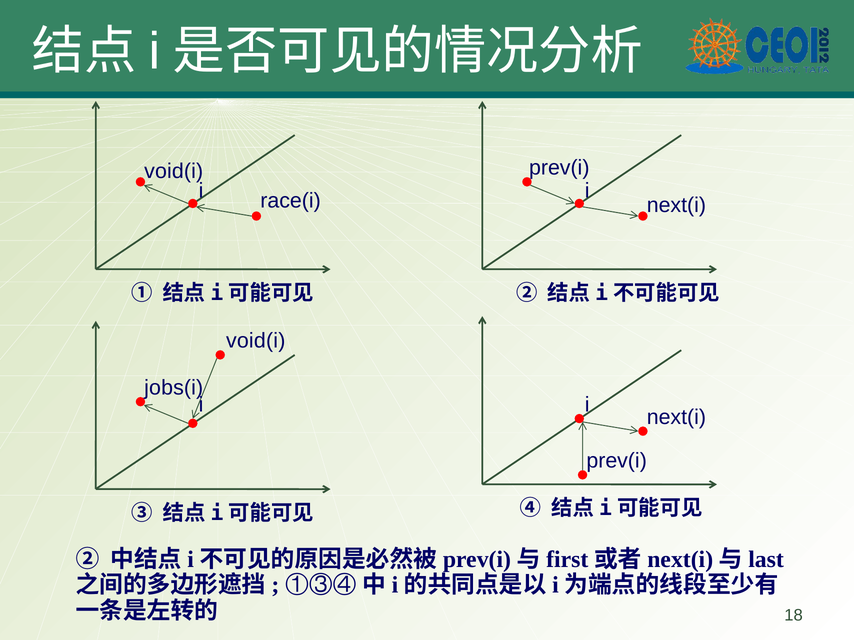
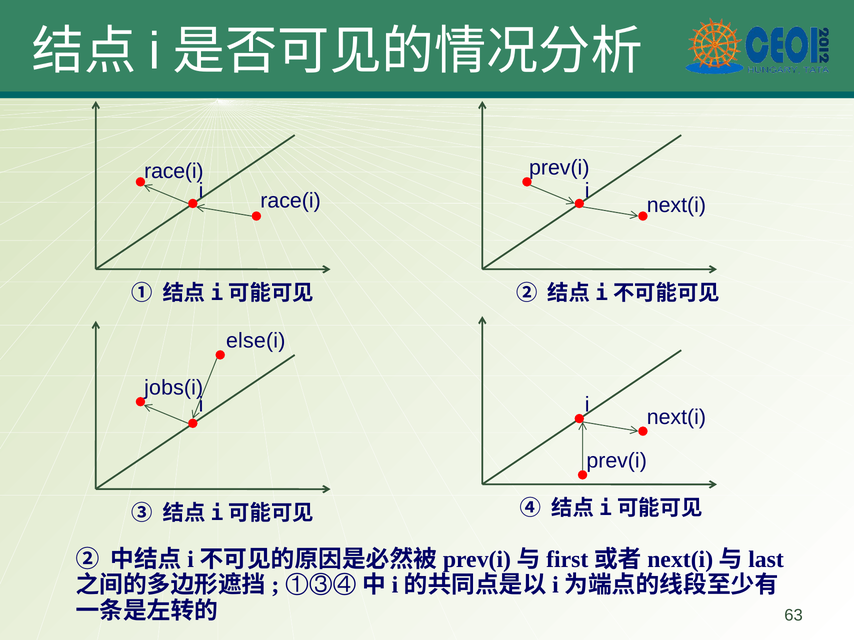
void(i: void(i -> race(i (174, 171)
void(i: void(i -> else(i (256, 341)
18: 18 -> 63 (794, 616)
